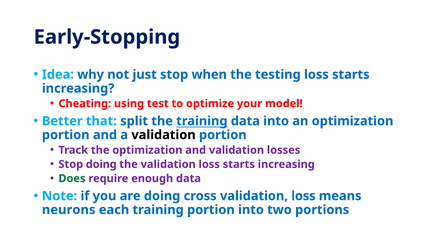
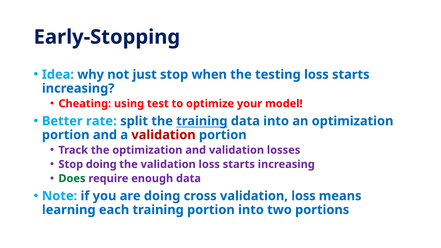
that: that -> rate (101, 121)
validation colour: black -> red (164, 135)
neurons: neurons -> learning (69, 210)
